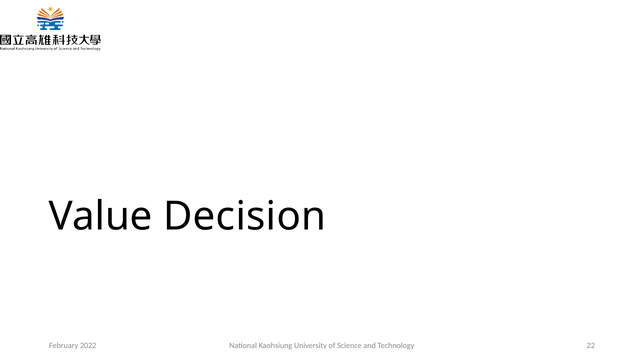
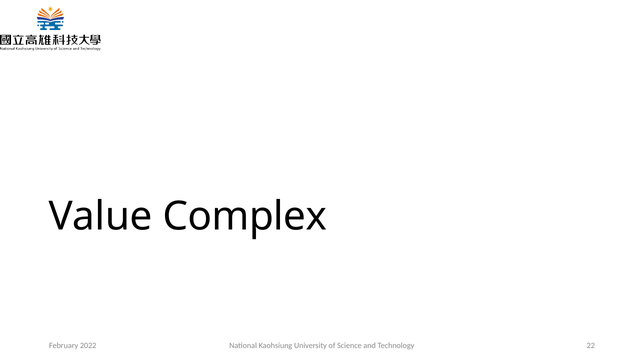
Decision: Decision -> Complex (245, 217)
